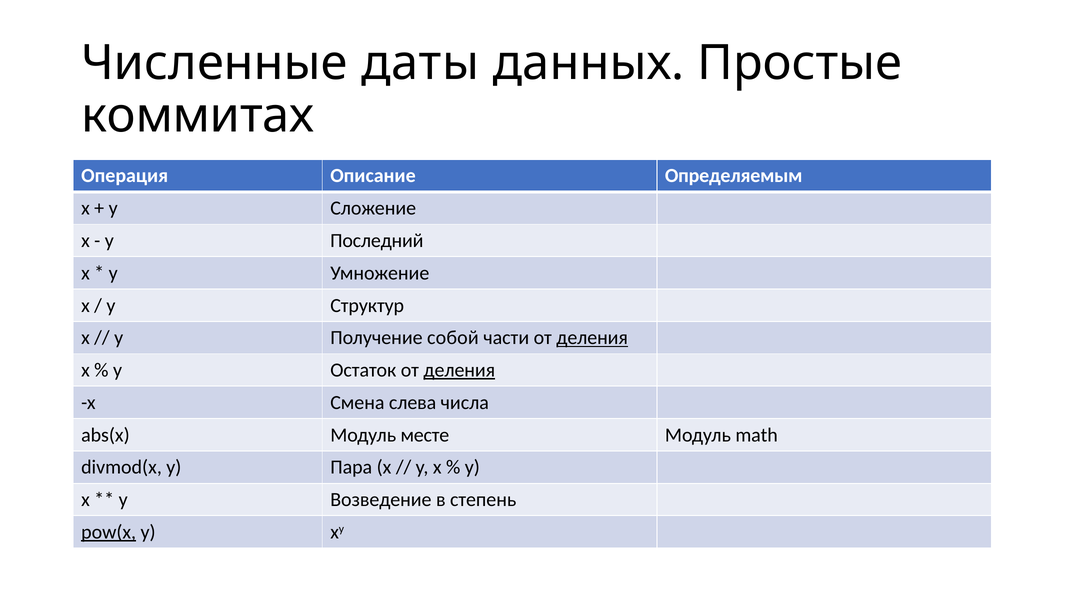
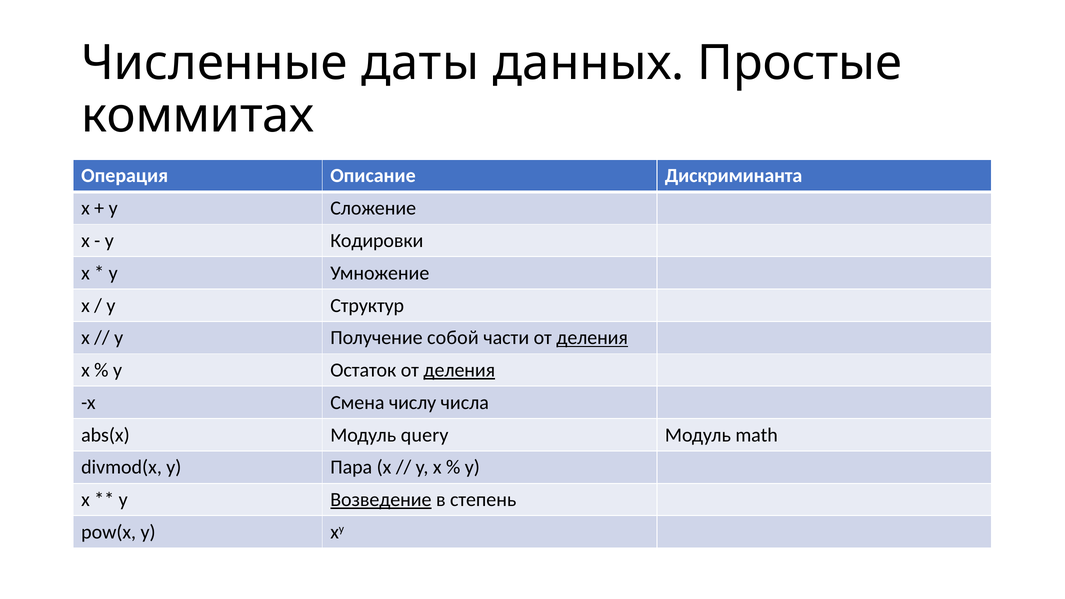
Определяемым: Определяемым -> Дискриминанта (734, 176)
Последний: Последний -> Кодировки (377, 241)
слева: слева -> числу (413, 403)
месте: месте -> query (425, 435)
Возведение underline: none -> present (381, 500)
pow(x underline: present -> none (109, 532)
